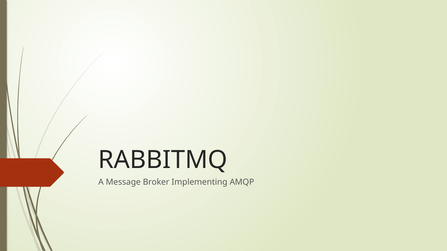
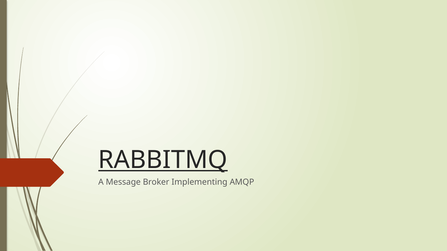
RABBITMQ underline: none -> present (163, 160)
